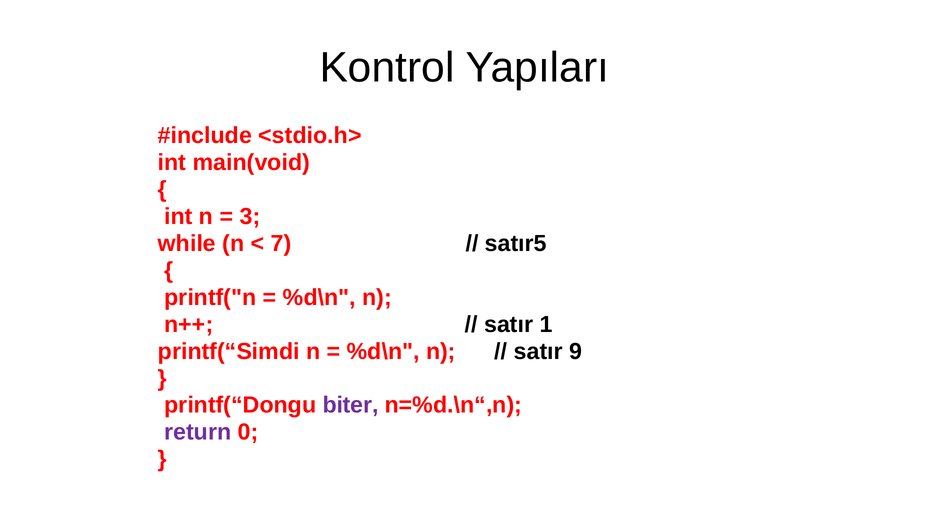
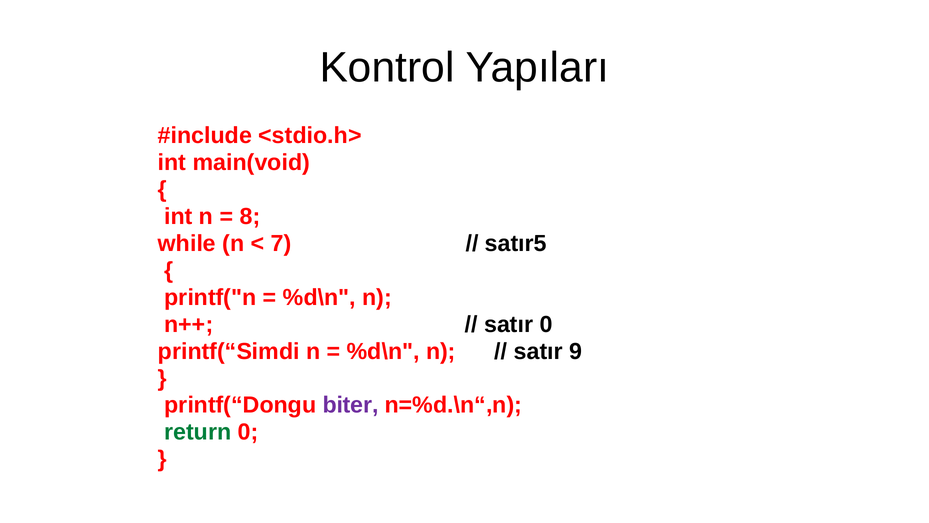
3: 3 -> 8 (250, 216)
satır 1: 1 -> 0 (546, 324)
return colour: purple -> green (198, 432)
